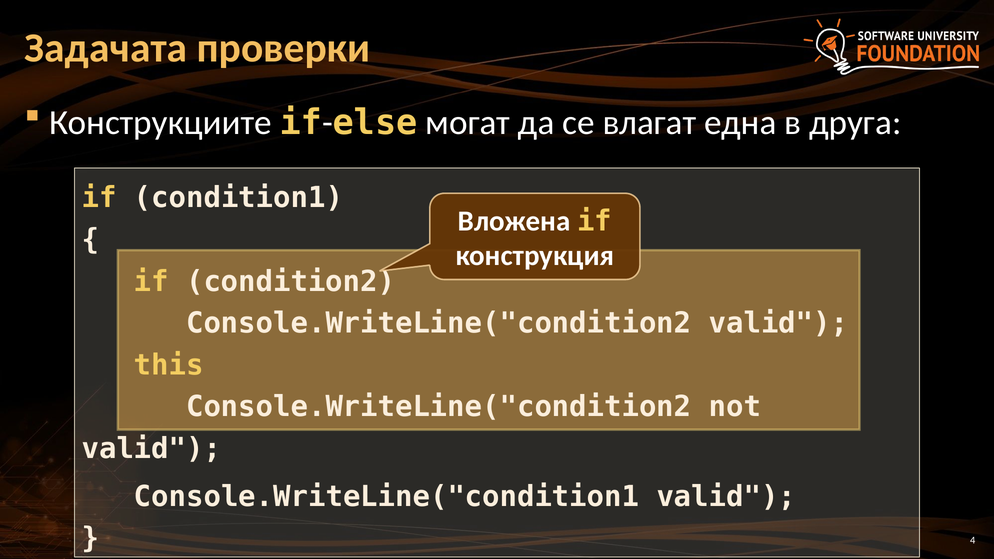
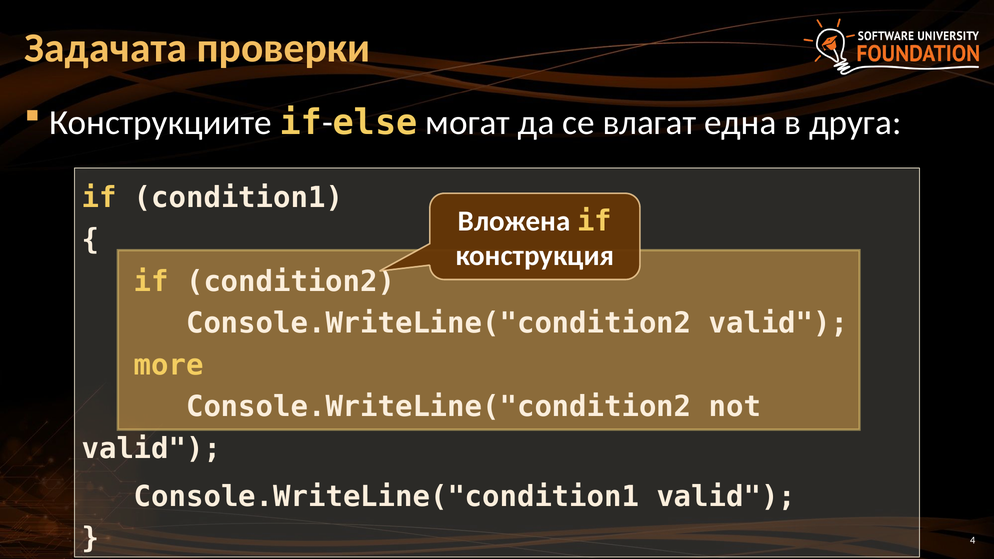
this: this -> more (169, 365)
